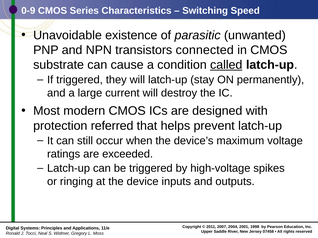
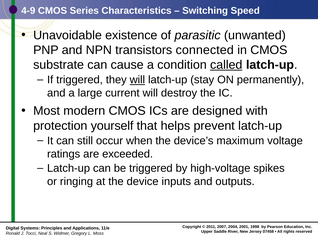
0-9: 0-9 -> 4-9 (28, 11)
will underline: none -> present (137, 80)
referred: referred -> yourself (112, 126)
